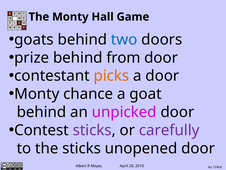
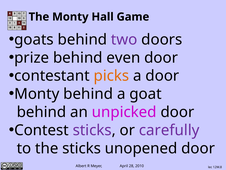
two colour: blue -> purple (124, 39)
from: from -> even (123, 58)
Monty chance: chance -> behind (88, 94)
